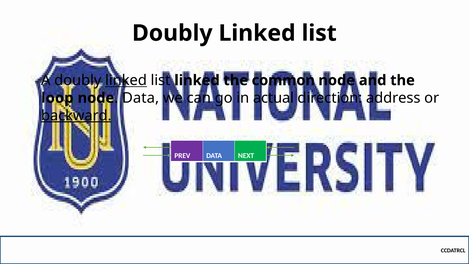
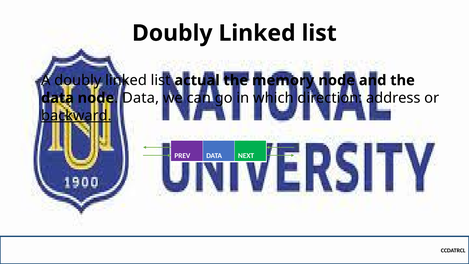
linked underline: present -> none (126, 80)
list linked: linked -> actual (197, 80)
common: common -> memory (283, 80)
loop: loop -> data (57, 98)
actual: actual -> which (273, 98)
